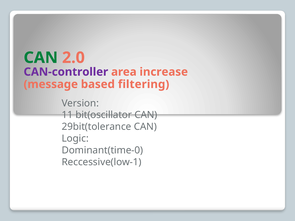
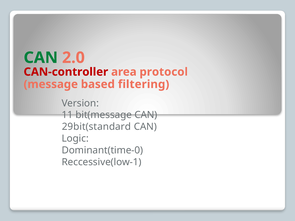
CAN-controller colour: purple -> red (66, 72)
increase: increase -> protocol (164, 72)
bit(oscillator: bit(oscillator -> bit(message (104, 115)
29bit(tolerance: 29bit(tolerance -> 29bit(standard (96, 127)
